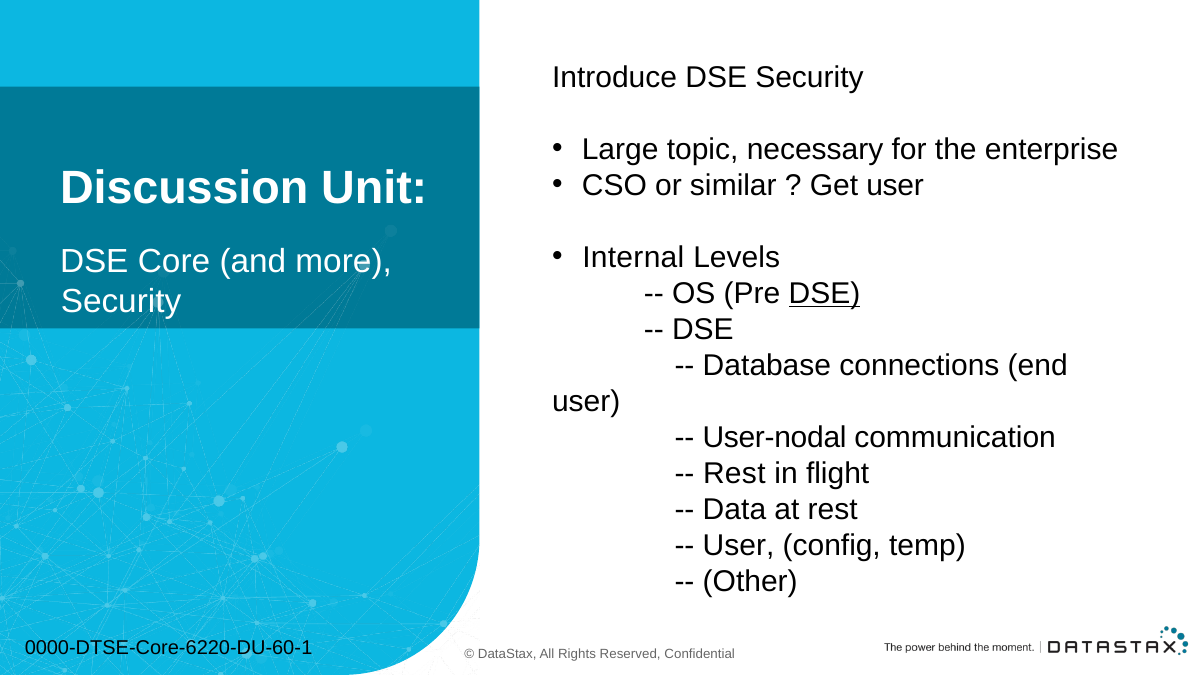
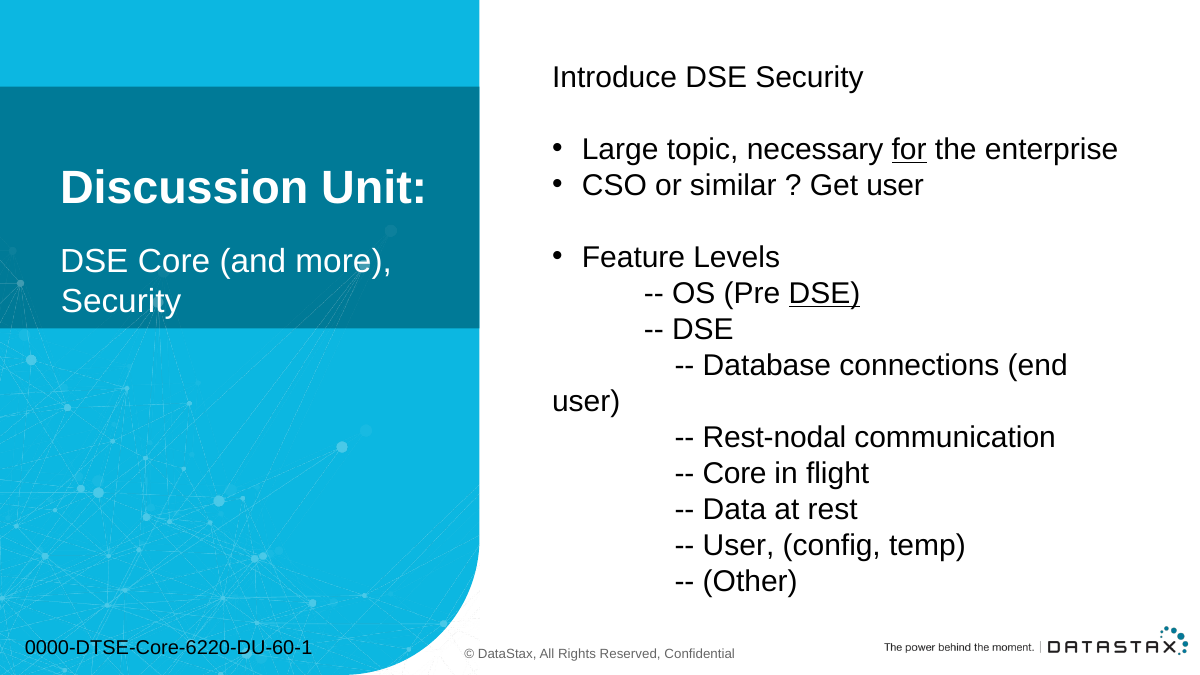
for underline: none -> present (909, 150)
Internal: Internal -> Feature (634, 258)
User-nodal: User-nodal -> Rest-nodal (774, 438)
Rest: Rest -> Core (735, 474)
